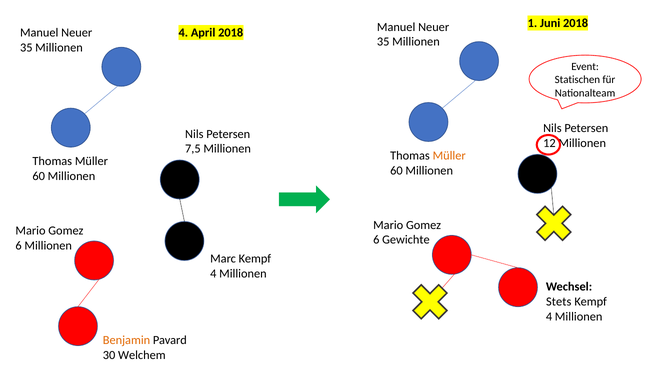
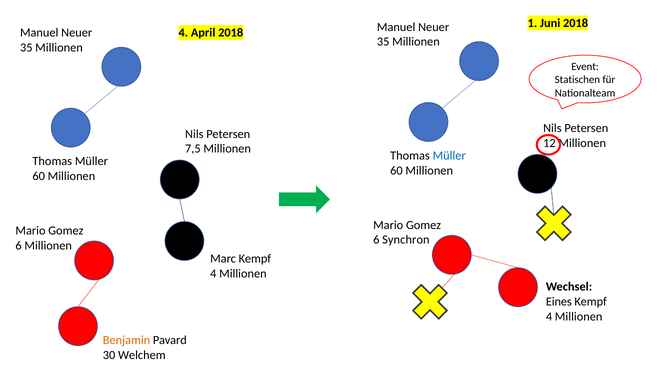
Müller colour: orange -> blue (449, 156)
Gewichte: Gewichte -> Synchron (406, 240)
Stets: Stets -> Eines (559, 301)
